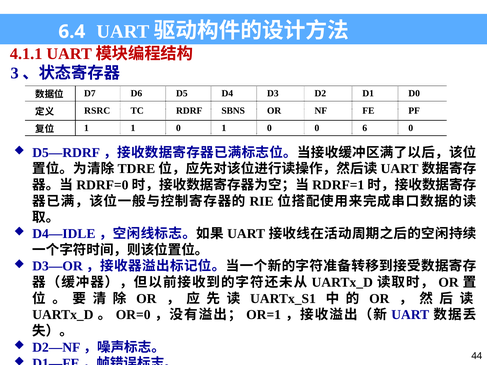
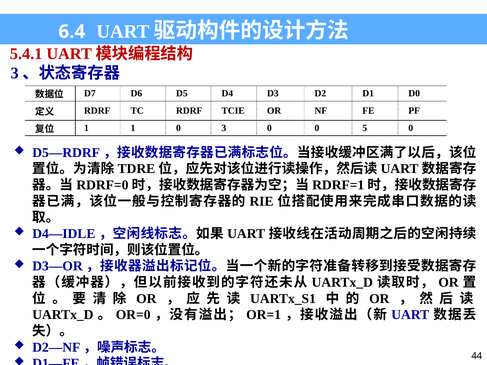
4.1.1: 4.1.1 -> 5.4.1 (26, 54)
RSRC: RSRC -> RDRF (97, 111)
SBNS: SBNS -> TCIE (233, 111)
0 1: 1 -> 3 (224, 128)
6: 6 -> 5 (365, 128)
